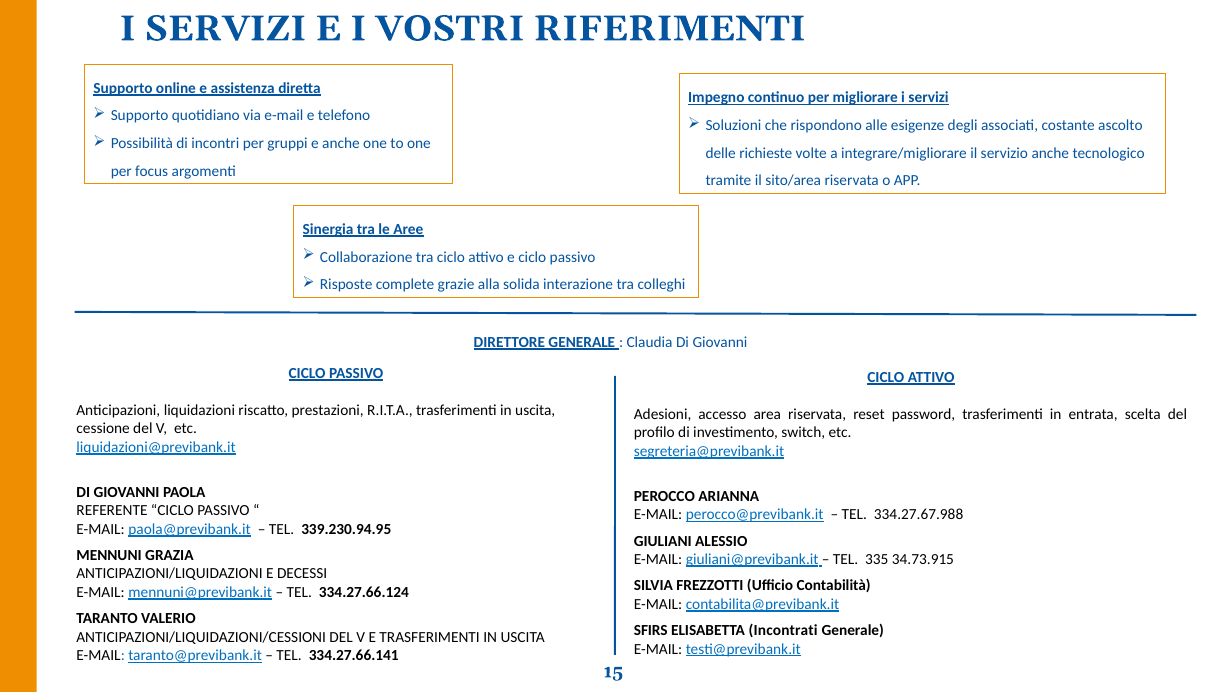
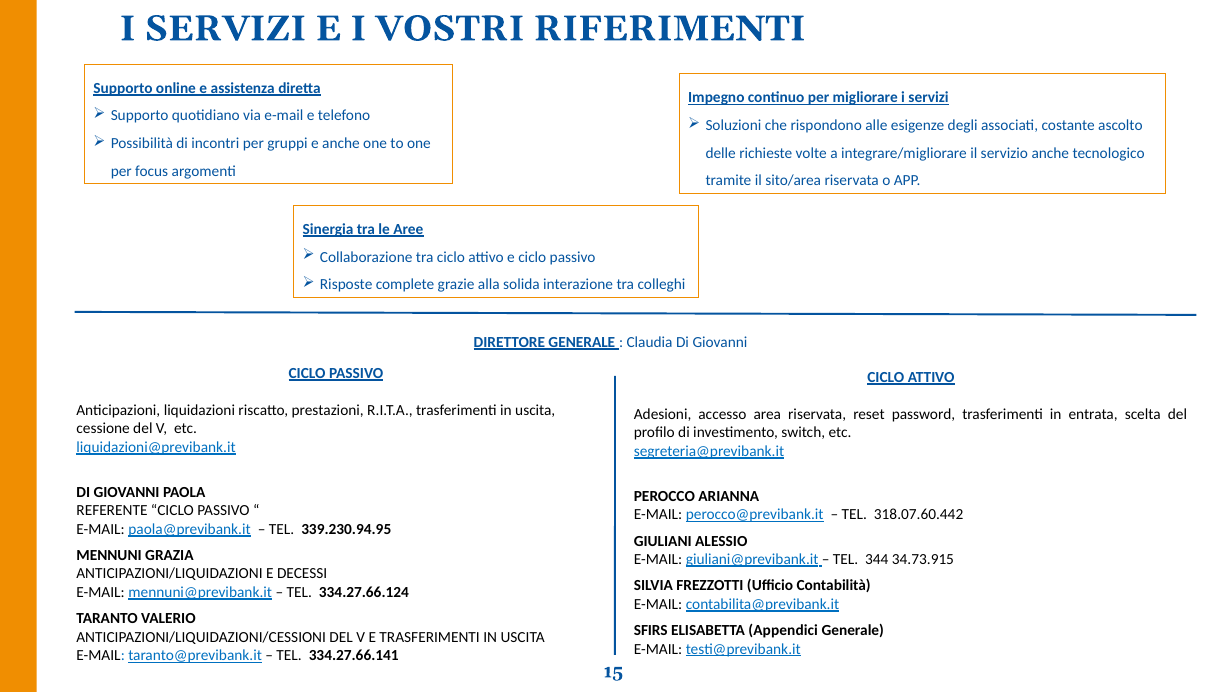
334.27.67.988: 334.27.67.988 -> 318.07.60.442 (919, 514)
335: 335 -> 344 (877, 559)
Incontrati: Incontrati -> Appendici (783, 630)
